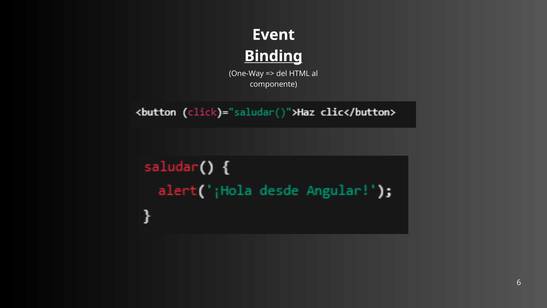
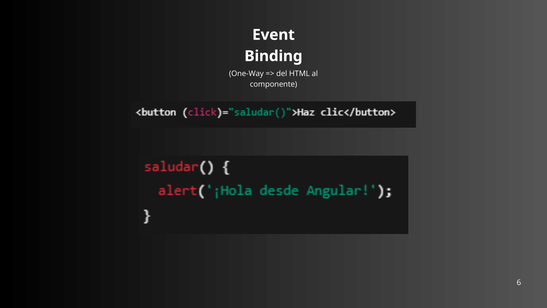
Binding underline: present -> none (273, 56)
